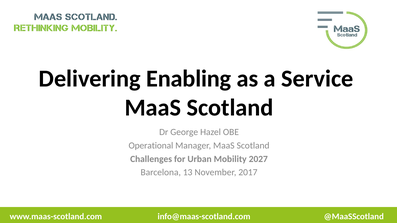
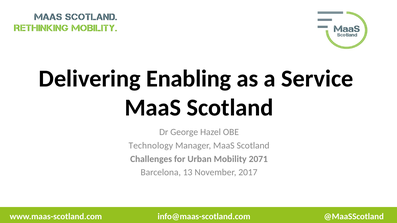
Operational: Operational -> Technology (151, 146)
2027: 2027 -> 2071 (258, 159)
